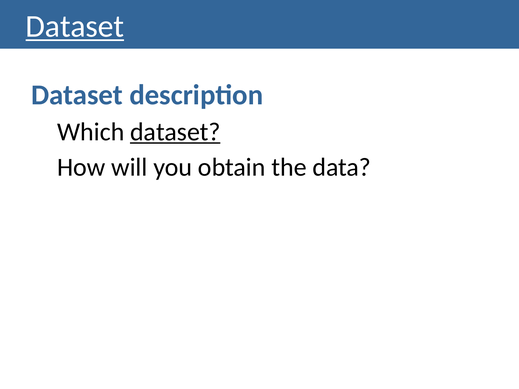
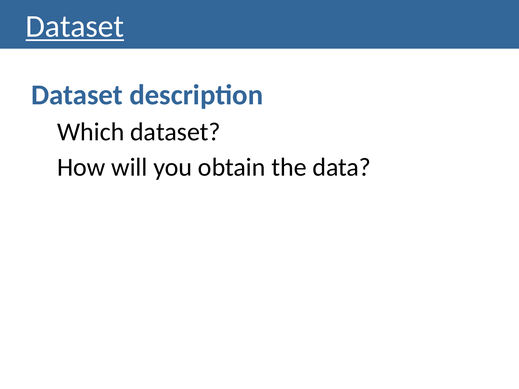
dataset underline: present -> none (175, 132)
